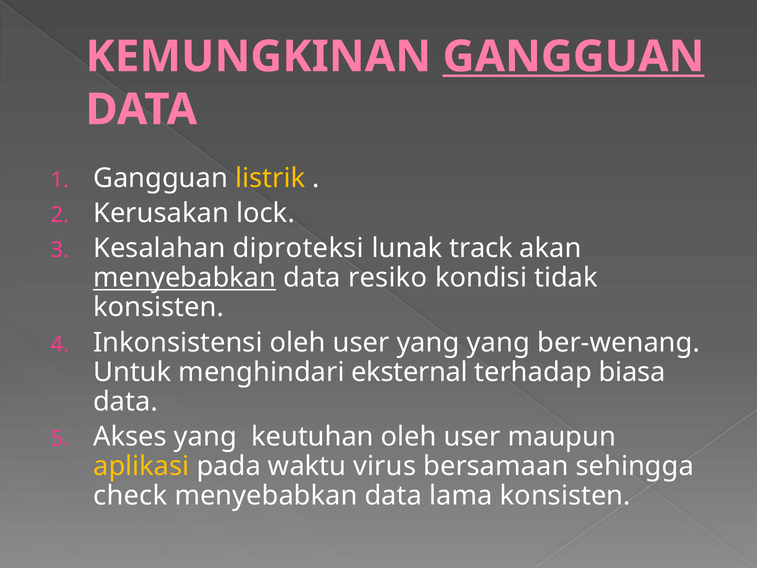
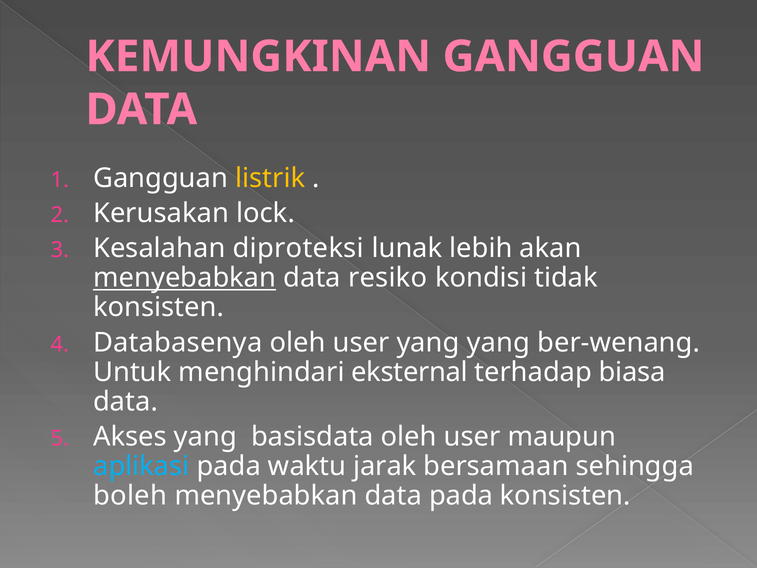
GANGGUAN underline: present -> none (573, 57)
track: track -> lebih (481, 248)
Inkonsistensi: Inkonsistensi -> Databasenya (178, 342)
keutuhan: keutuhan -> basisdata (312, 437)
aplikasi colour: yellow -> light blue (141, 466)
virus: virus -> jarak (385, 466)
check: check -> boleh (130, 496)
data lama: lama -> pada (461, 496)
